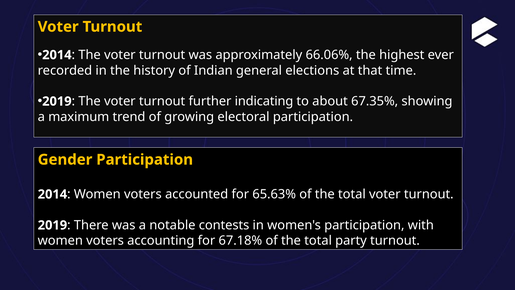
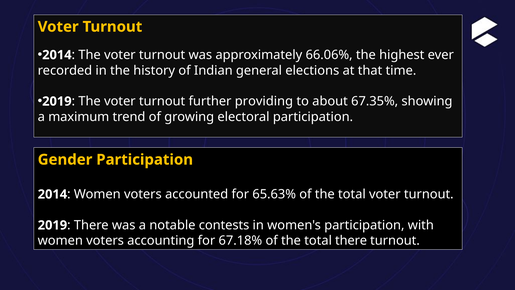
indicating: indicating -> providing (264, 101)
total party: party -> there (351, 240)
